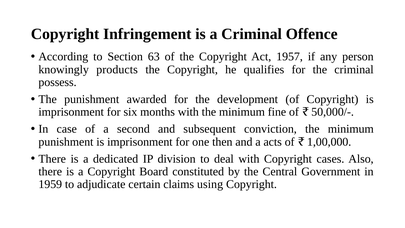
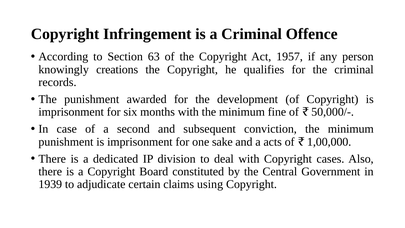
products: products -> creations (117, 69)
possess: possess -> records (57, 82)
then: then -> sake (222, 142)
1959: 1959 -> 1939 (50, 184)
